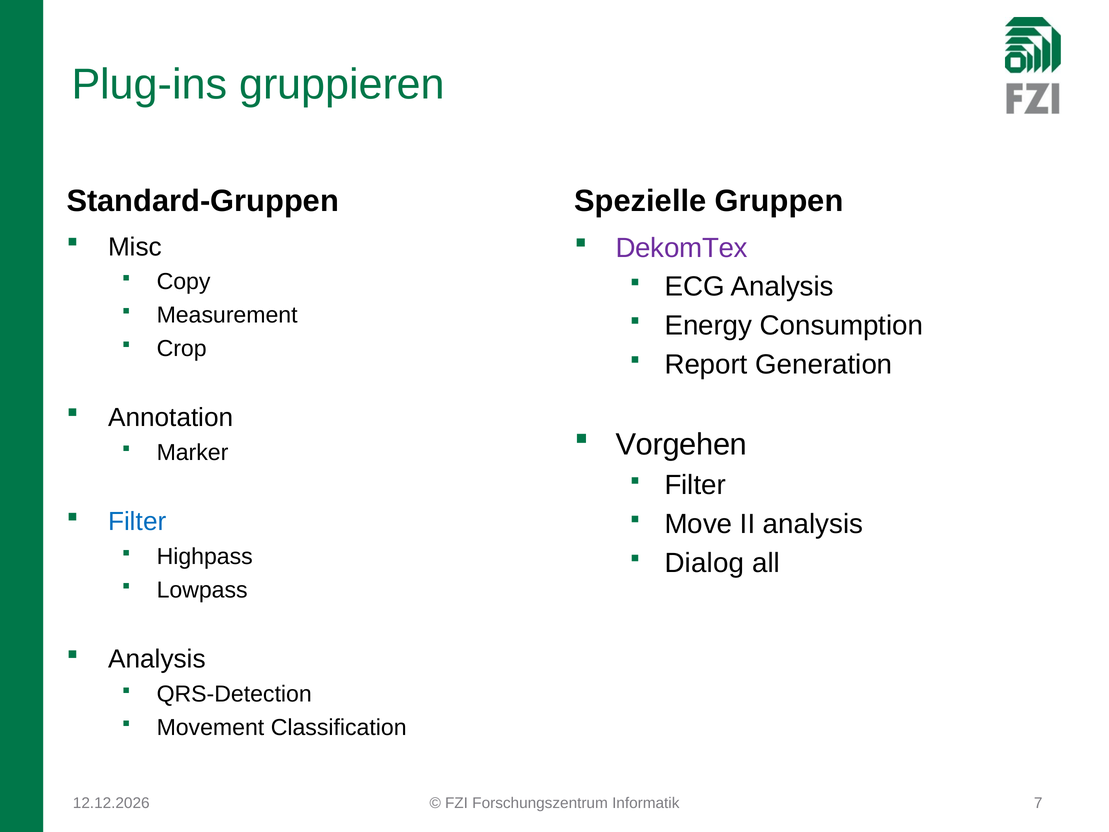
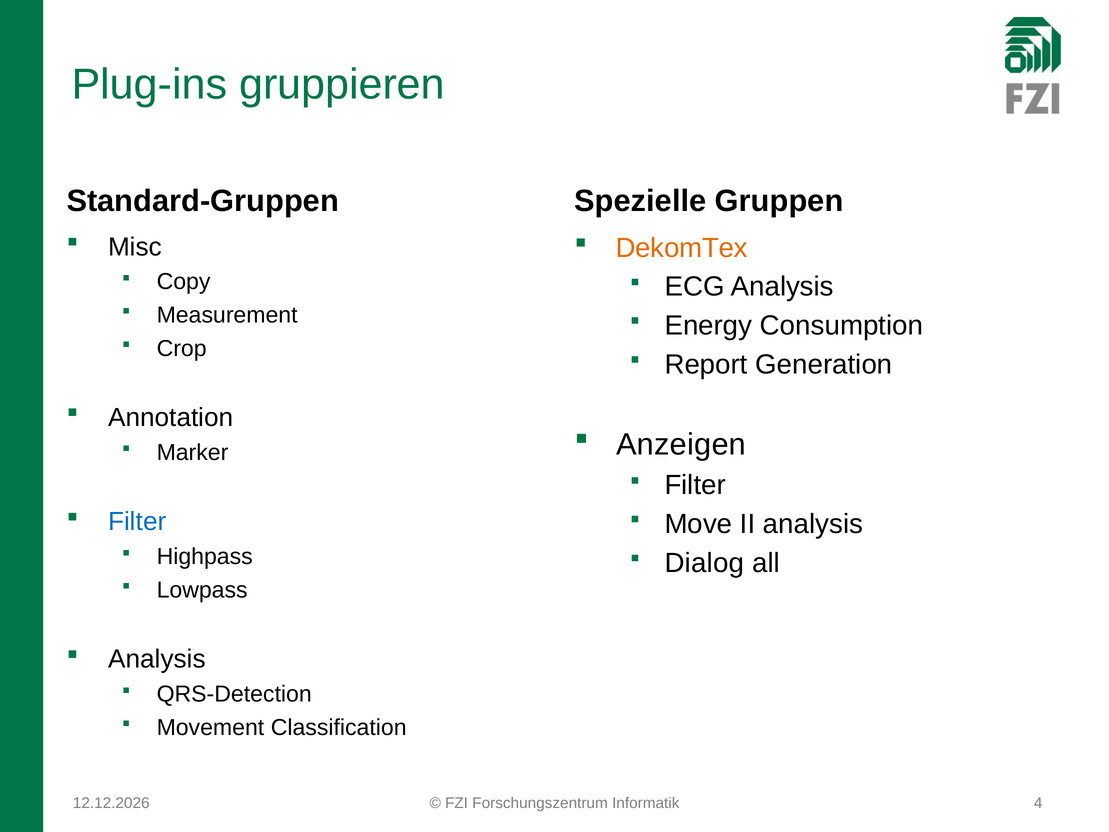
DekomTex colour: purple -> orange (682, 248)
Vorgehen: Vorgehen -> Anzeigen (681, 445)
7: 7 -> 4 (1038, 803)
